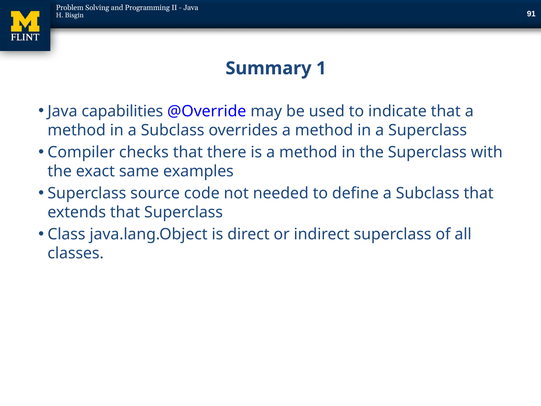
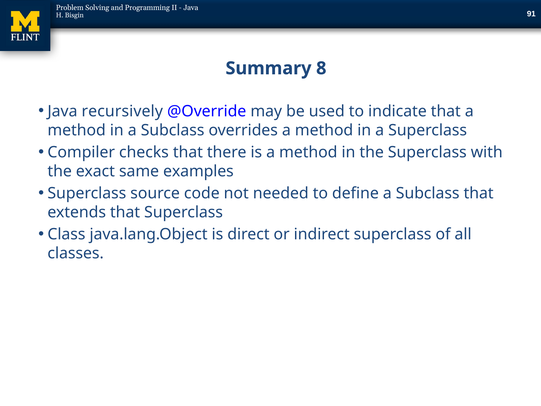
1: 1 -> 8 (321, 68)
capabilities: capabilities -> recursively (122, 111)
